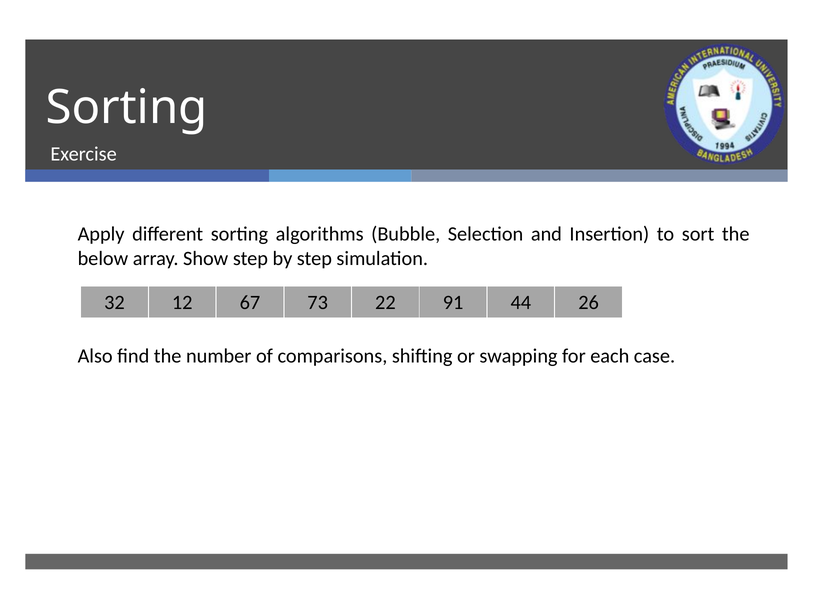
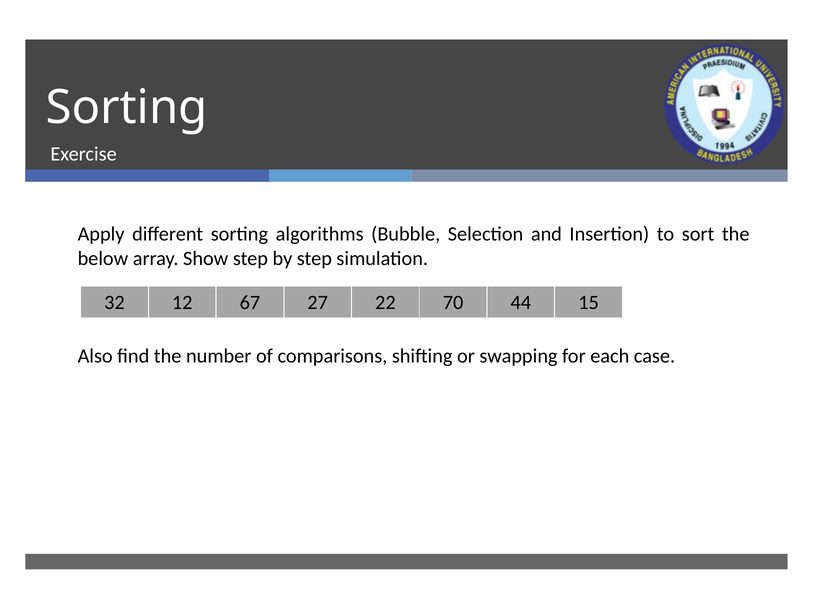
73: 73 -> 27 (318, 302)
91: 91 -> 70 (453, 302)
26: 26 -> 15 (589, 302)
